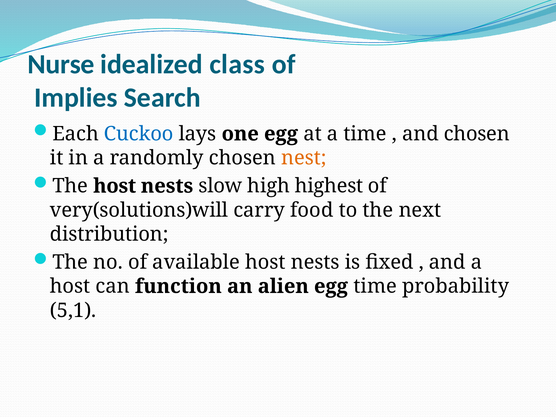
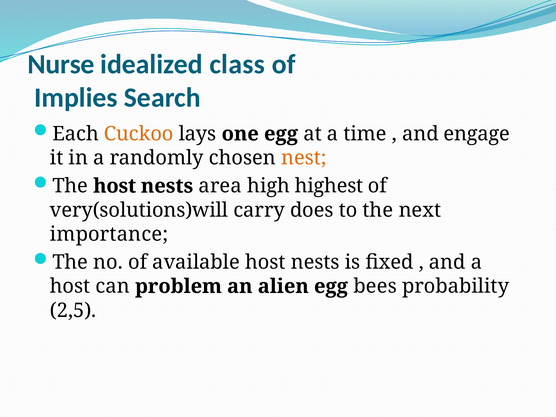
Cuckoo colour: blue -> orange (139, 134)
and chosen: chosen -> engage (477, 134)
slow: slow -> area (220, 186)
food: food -> does (312, 210)
distribution: distribution -> importance (109, 234)
function: function -> problem (178, 286)
egg time: time -> bees (375, 286)
5,1: 5,1 -> 2,5 (73, 310)
